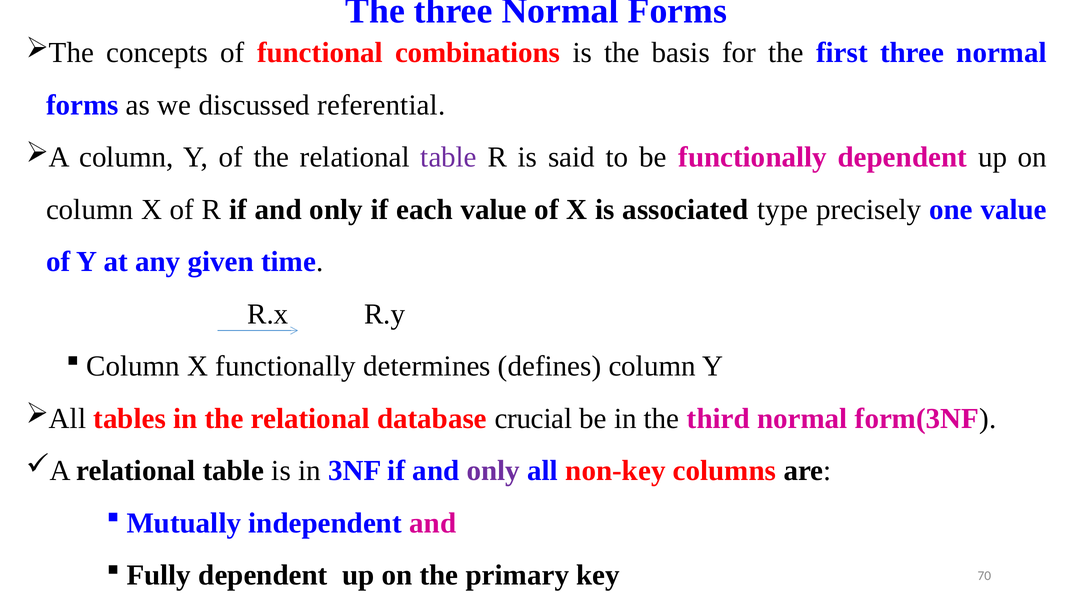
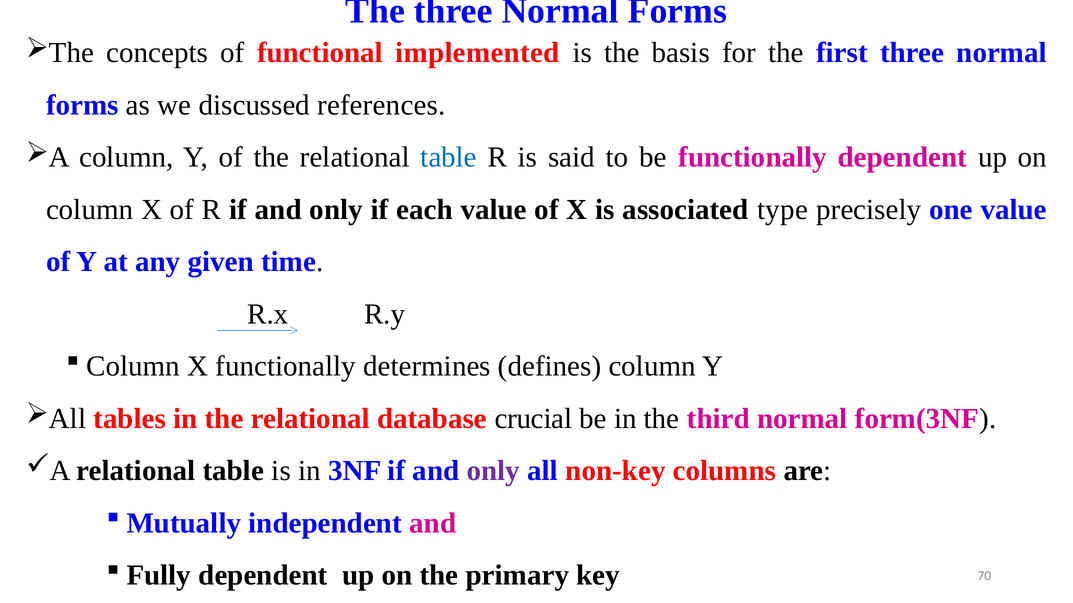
combinations: combinations -> implemented (477, 53)
referential: referential -> references (381, 105)
table colour: purple -> blue (449, 157)
